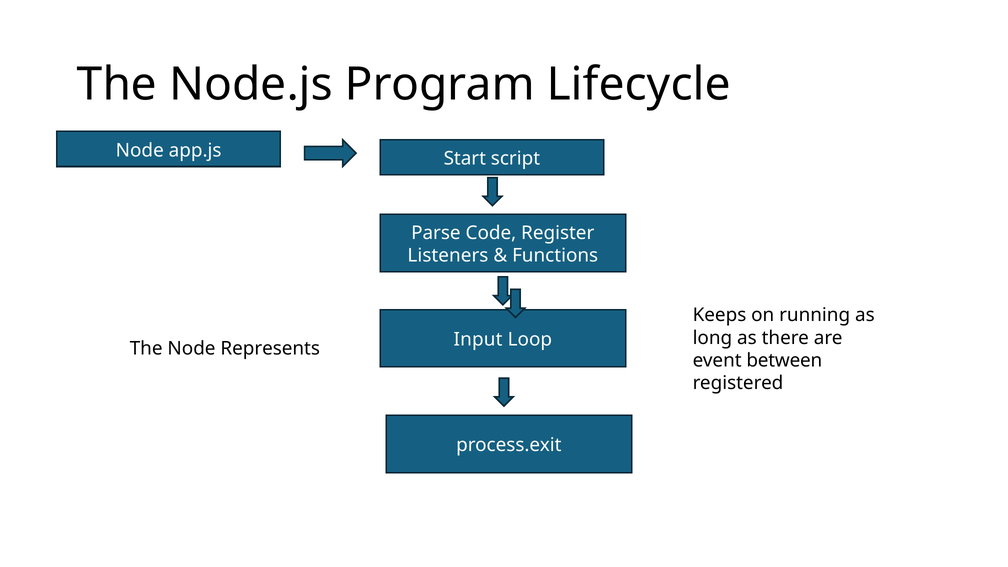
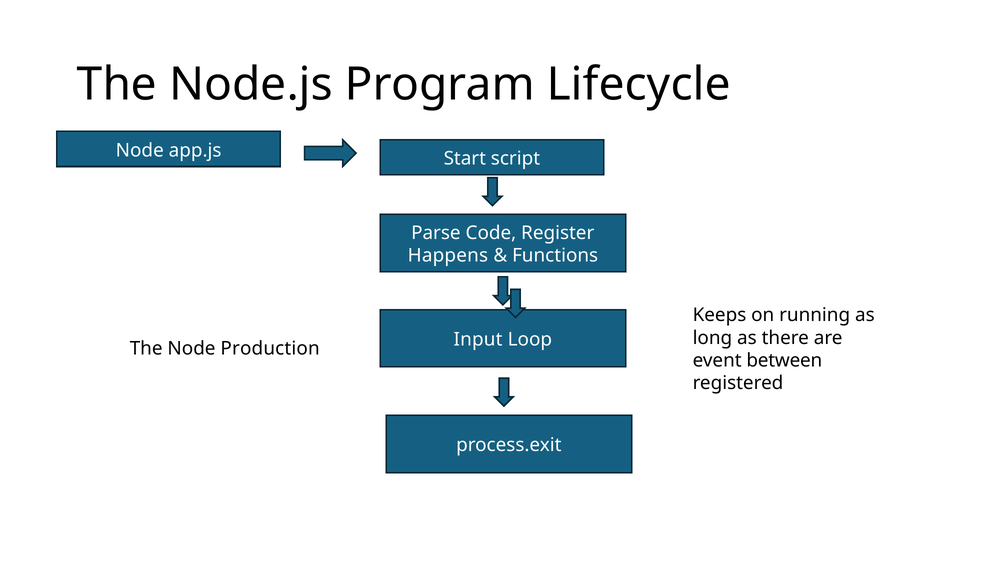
Listeners: Listeners -> Happens (448, 256)
Represents: Represents -> Production (270, 348)
